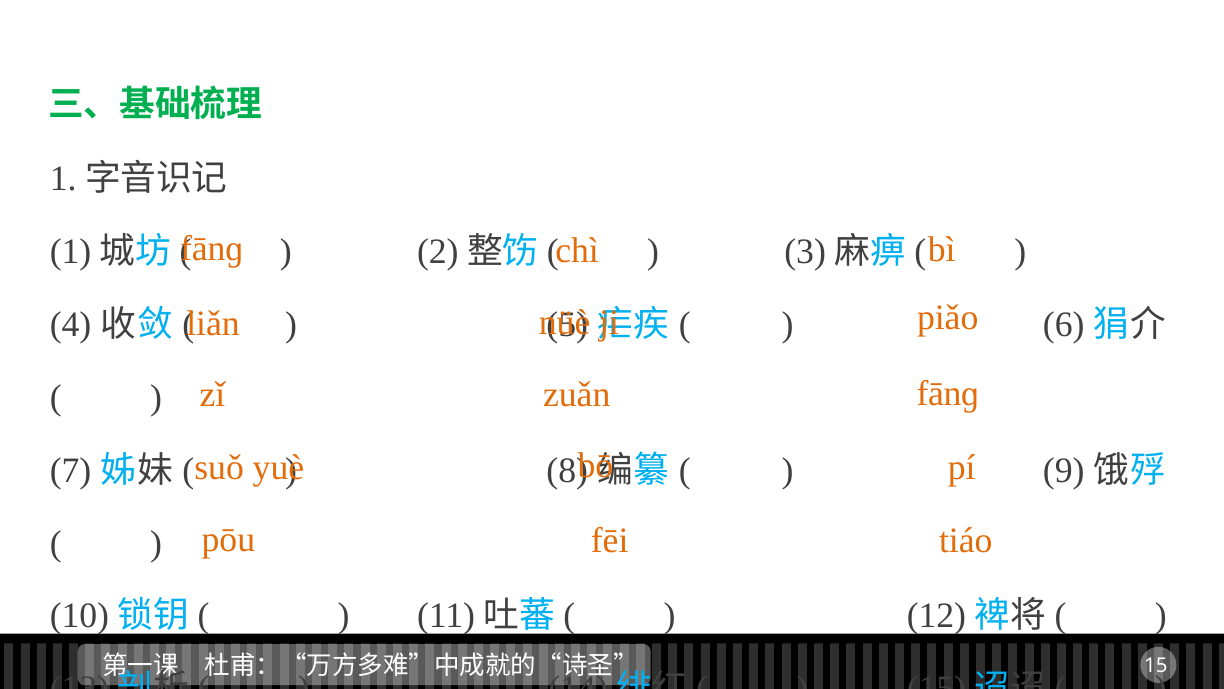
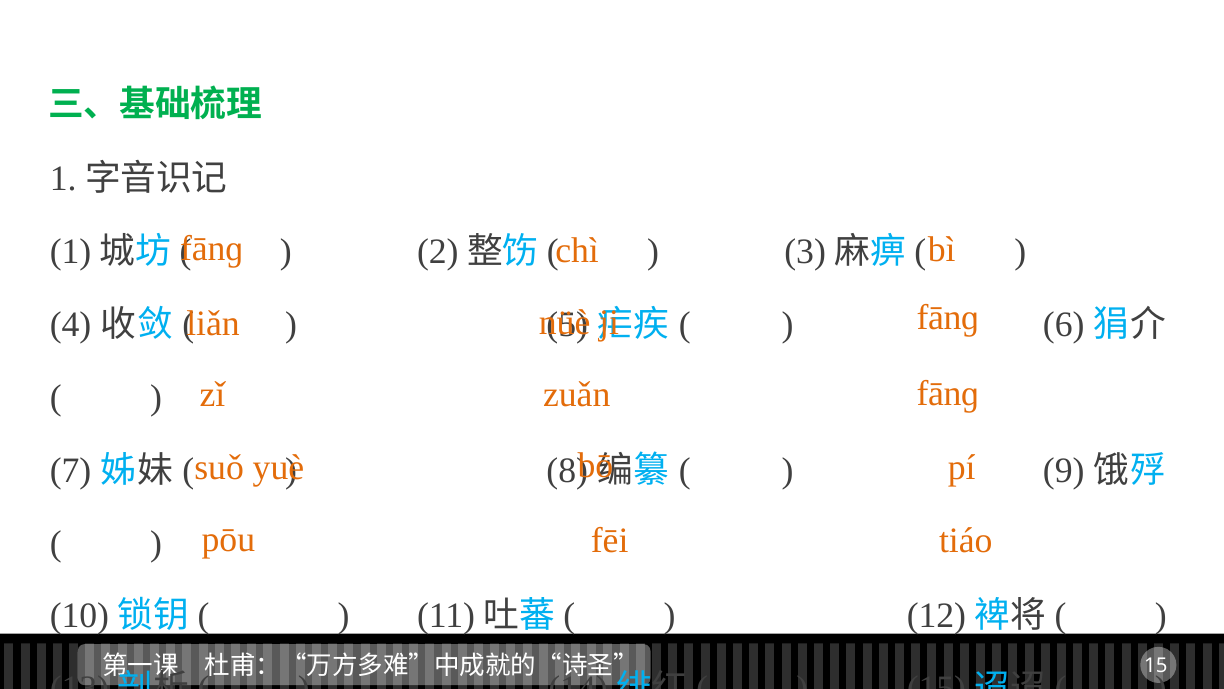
piǎo: piǎo -> fānɡ (948, 317)
